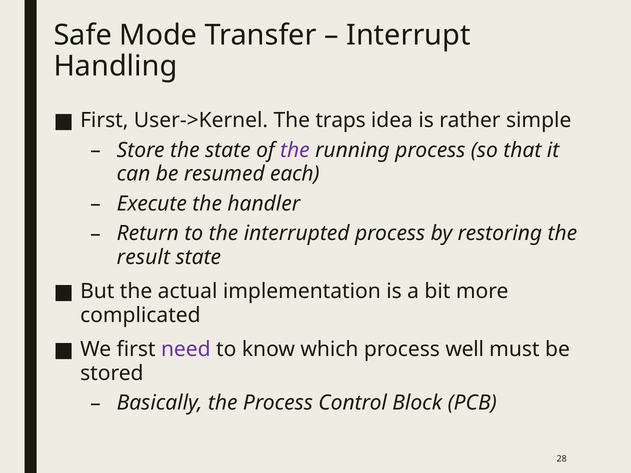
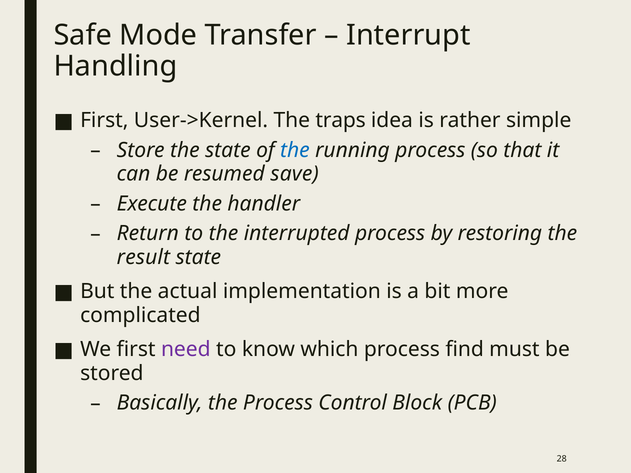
the colour: purple -> blue (295, 150)
each: each -> save (295, 174)
well: well -> find (465, 350)
